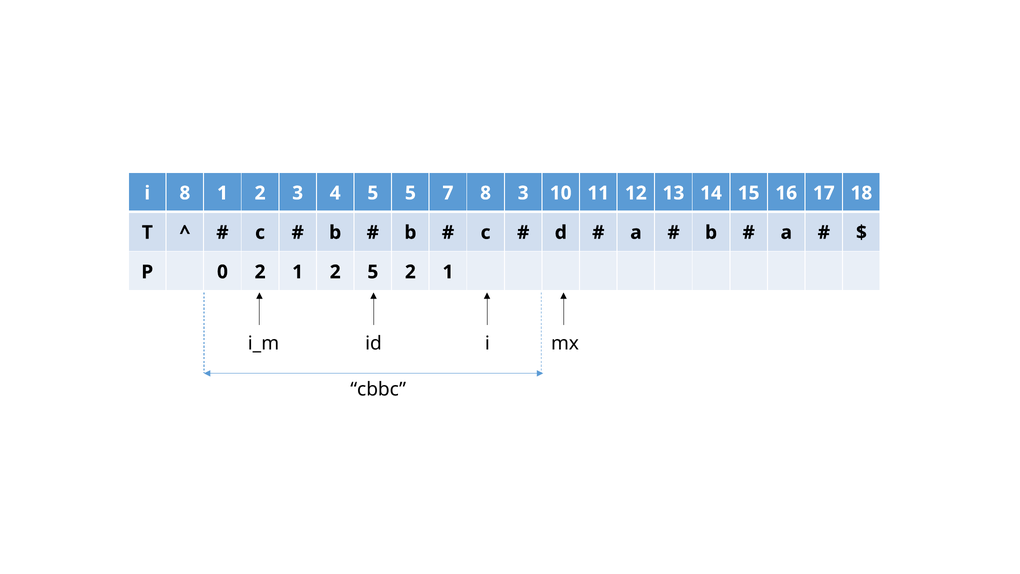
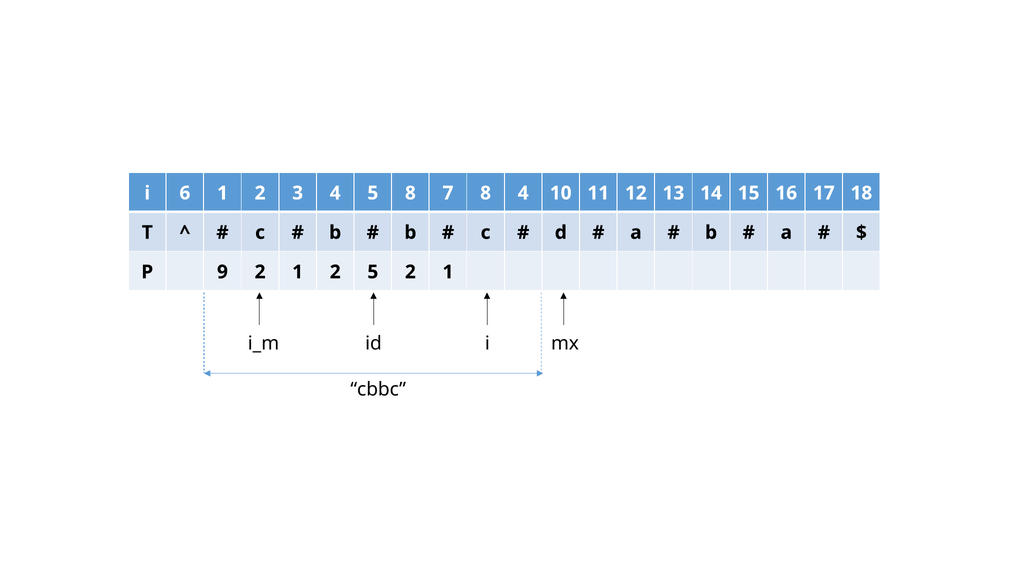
i 8: 8 -> 6 (185, 193)
5 5: 5 -> 8 (410, 193)
8 3: 3 -> 4 (523, 193)
0: 0 -> 9 (222, 272)
